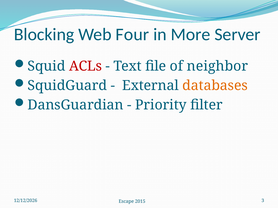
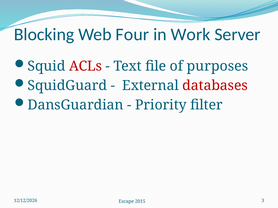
More: More -> Work (191, 35)
neighbor: neighbor -> purposes (217, 66)
databases colour: orange -> red (215, 86)
